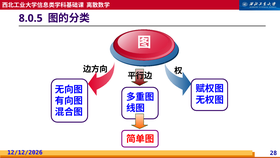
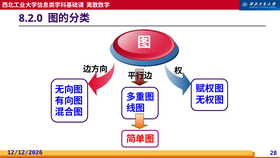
8.0.5: 8.0.5 -> 8.2.0 (31, 18)
